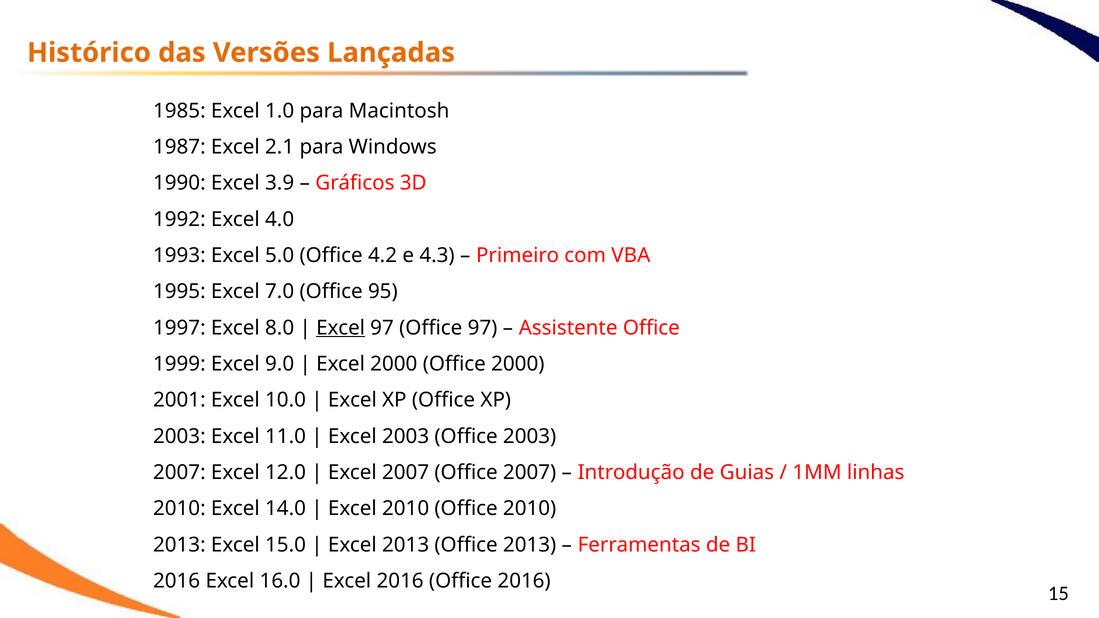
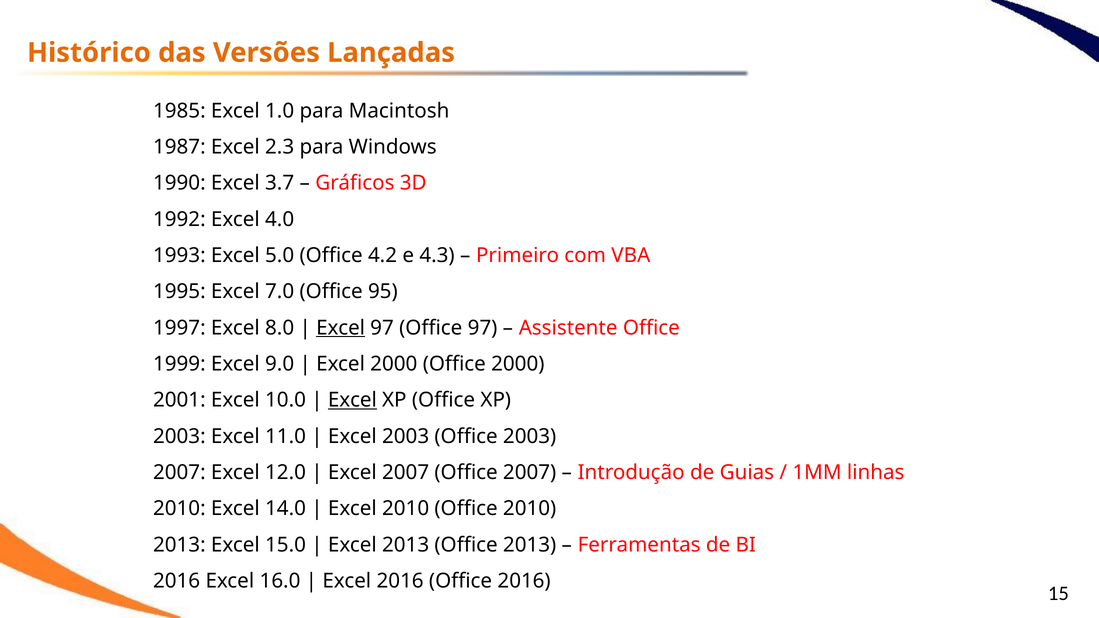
2.1: 2.1 -> 2.3 (280, 147)
3.9: 3.9 -> 3.7 (280, 183)
Excel underline: none -> present (352, 400)
